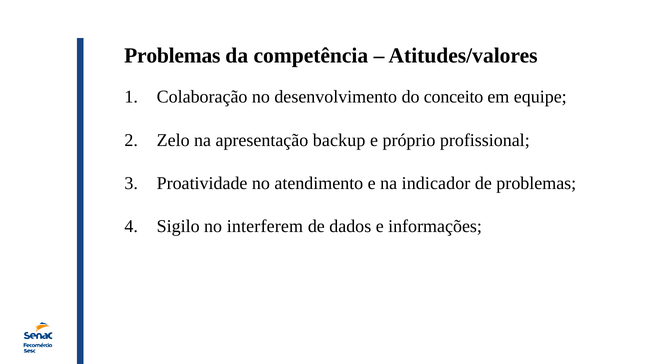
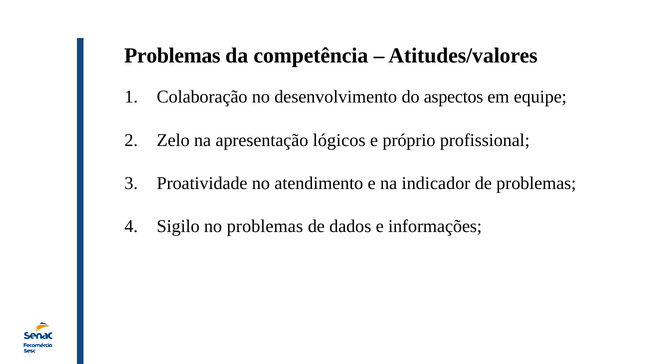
conceito: conceito -> aspectos (454, 97)
backup: backup -> lógicos (339, 140)
no interferem: interferem -> problemas (265, 226)
